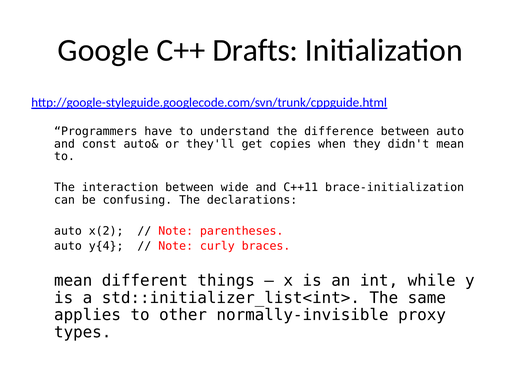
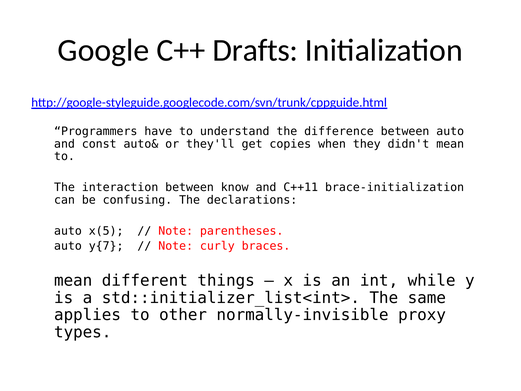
wide: wide -> know (235, 187)
x(2: x(2 -> x(5 (106, 231)
y{4: y{4 -> y{7 (106, 246)
